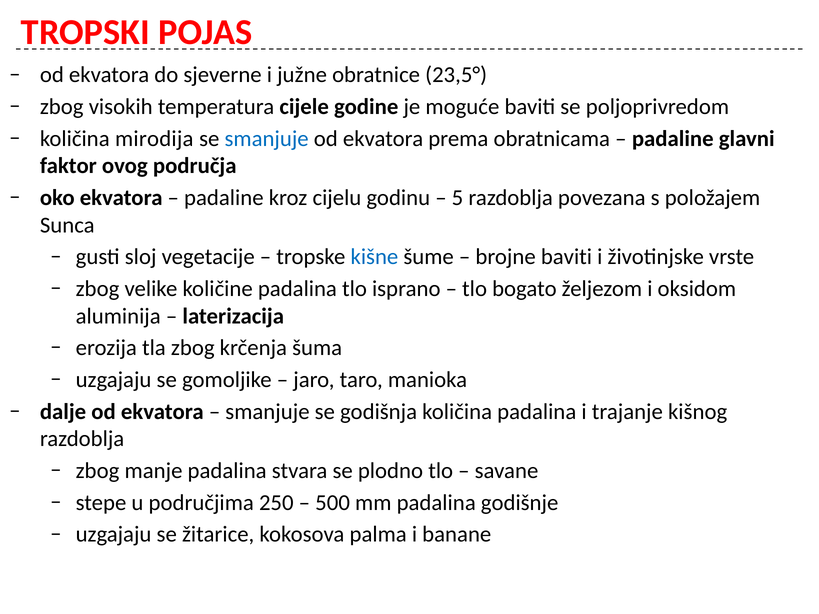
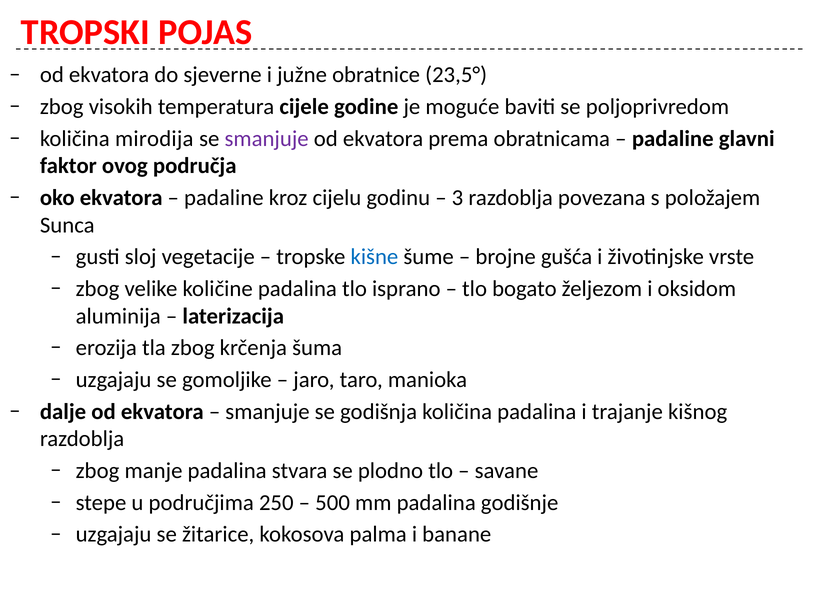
smanjuje colour: blue -> purple (267, 139)
5: 5 -> 3 (457, 198)
brojne baviti: baviti -> gušća (567, 257)
